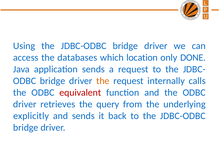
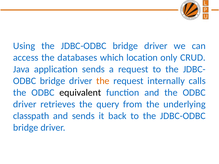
DONE: DONE -> CRUD (193, 58)
equivalent colour: red -> black (80, 93)
explicitly: explicitly -> classpath (31, 116)
